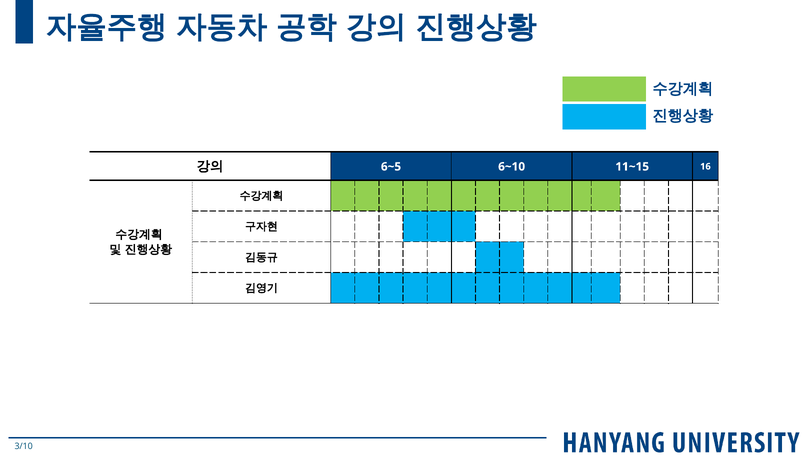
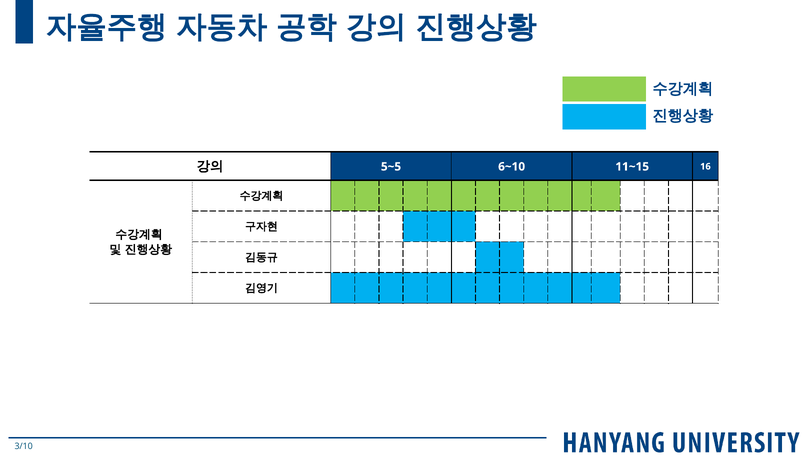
6~5: 6~5 -> 5~5 (391, 166)
